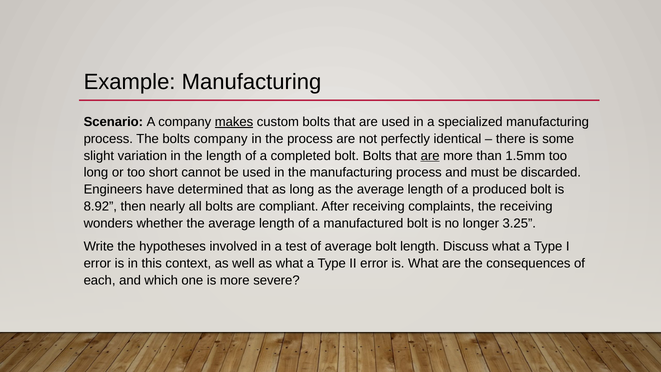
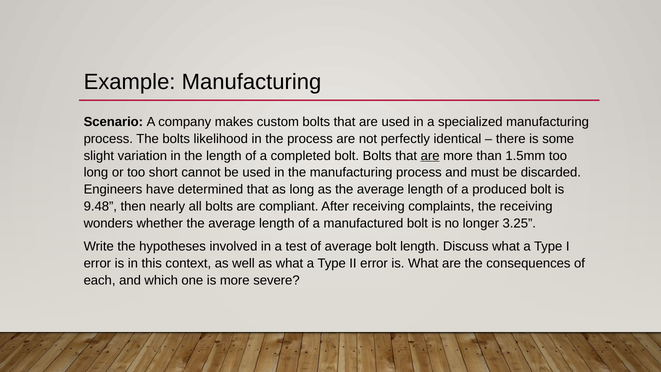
makes underline: present -> none (234, 122)
bolts company: company -> likelihood (221, 139)
8.92: 8.92 -> 9.48 (100, 206)
